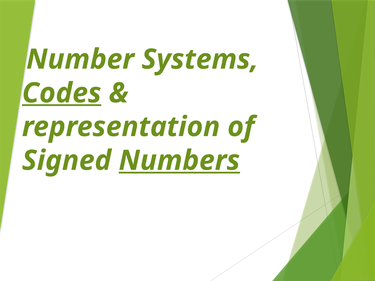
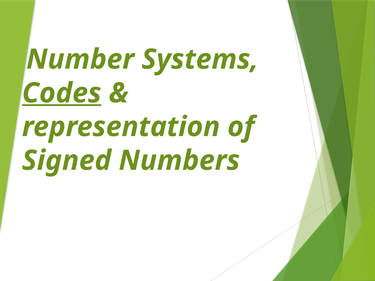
Numbers underline: present -> none (179, 161)
